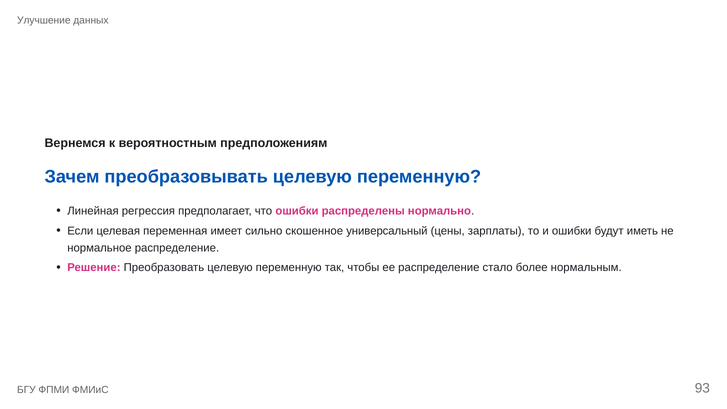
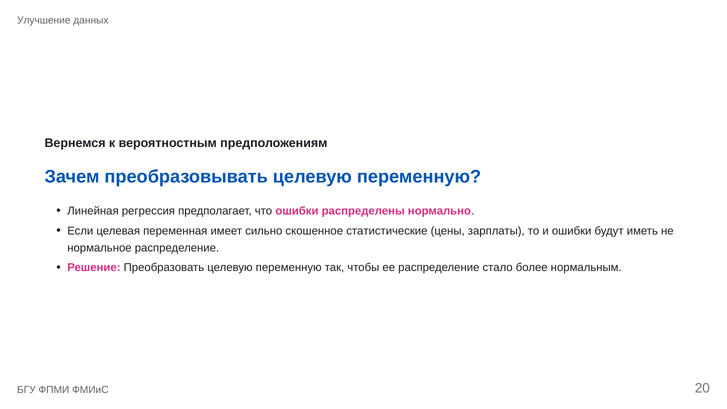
универсальный: универсальный -> статистические (387, 231)
93: 93 -> 20 (702, 388)
